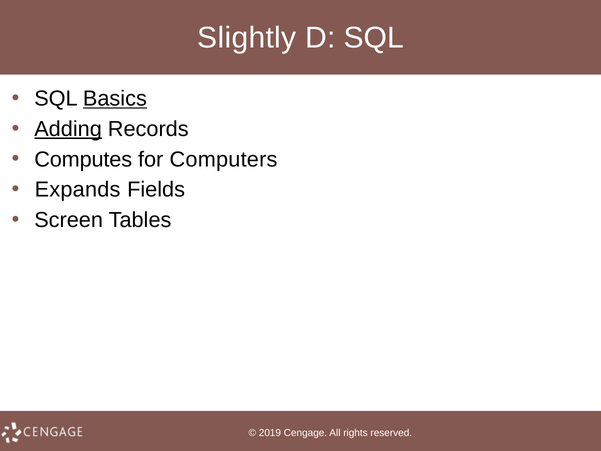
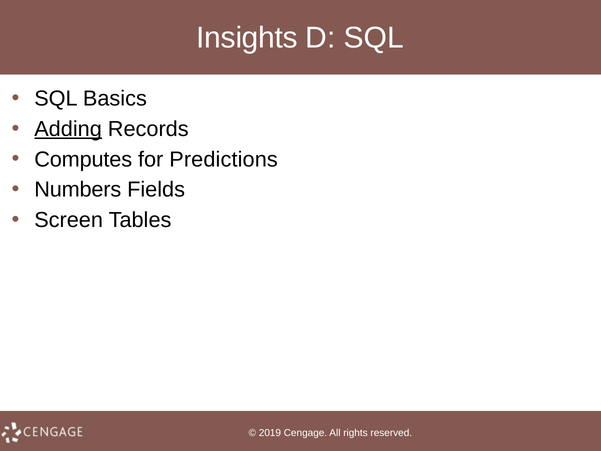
Slightly: Slightly -> Insights (247, 38)
Basics underline: present -> none (115, 99)
Computers: Computers -> Predictions (224, 159)
Expands: Expands -> Numbers (78, 190)
